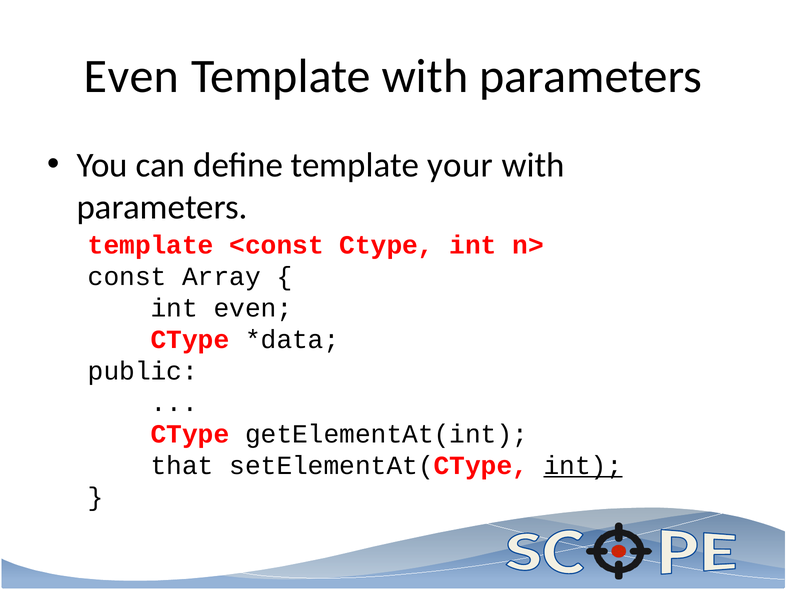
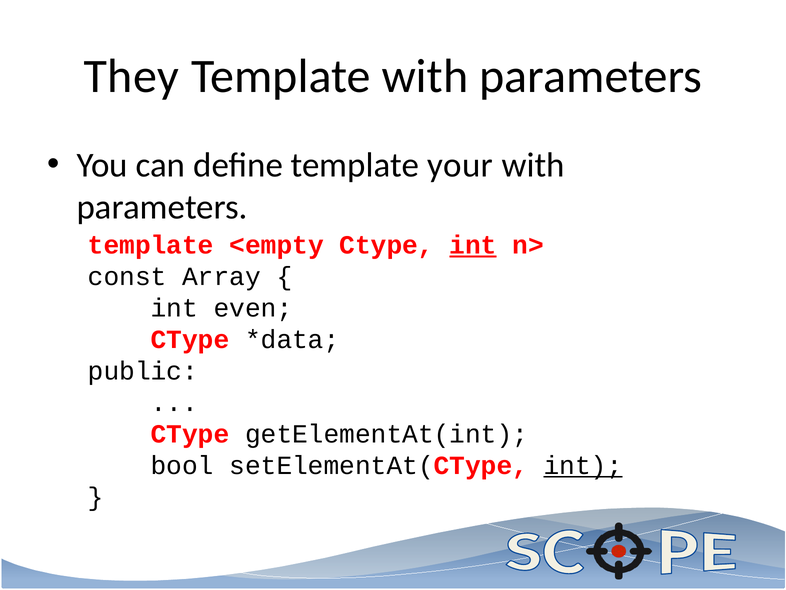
Even: Even -> They (131, 76)
<const: <const -> <empty (277, 245)
int underline: none -> present (473, 245)
that: that -> bool (182, 465)
